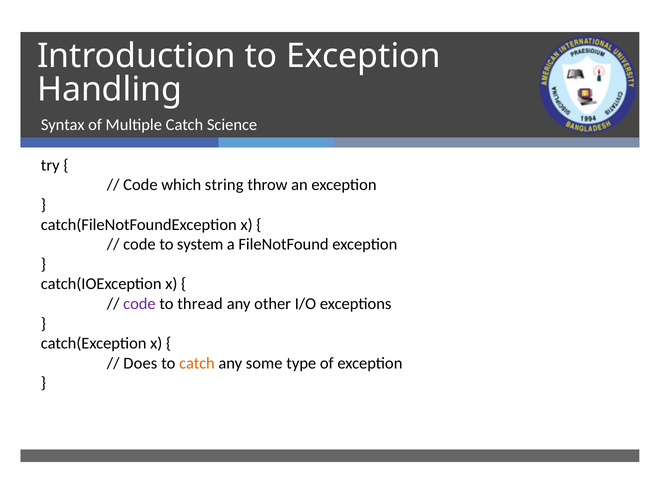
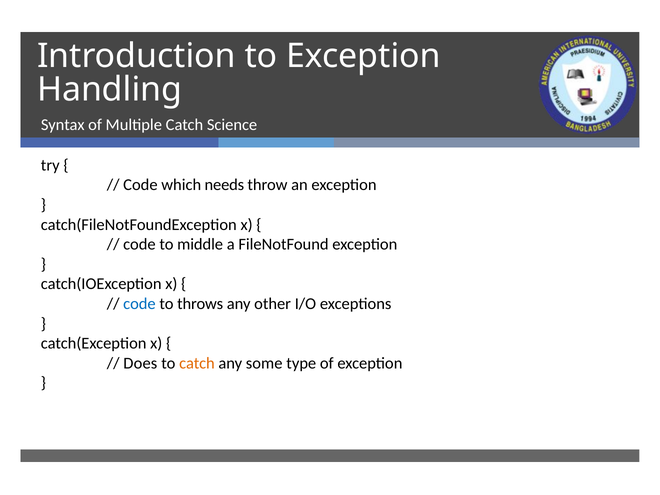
string: string -> needs (224, 185)
system: system -> middle (200, 244)
code colour: purple -> blue (139, 304)
thread: thread -> throws (200, 304)
